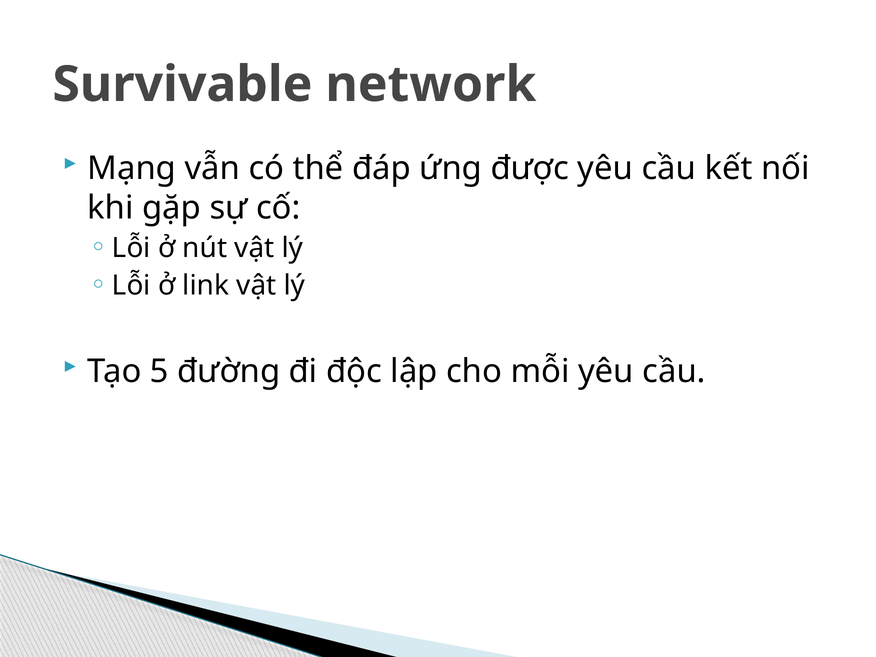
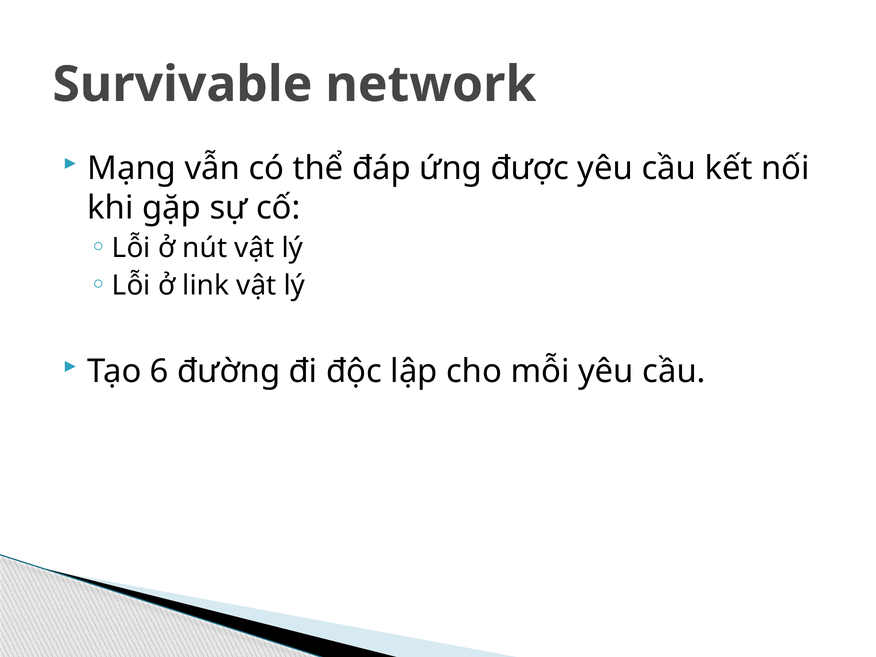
5: 5 -> 6 (159, 371)
